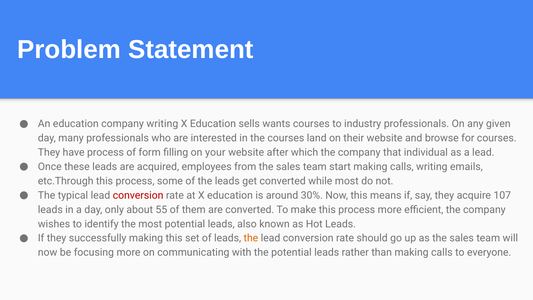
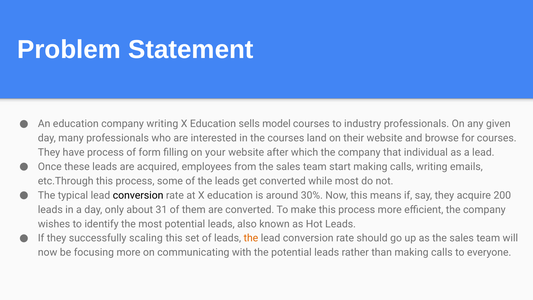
wants: wants -> model (276, 124)
conversion colour: red -> black (138, 195)
107: 107 -> 200 (502, 195)
55: 55 -> 31 (161, 210)
successfully making: making -> scaling (146, 238)
